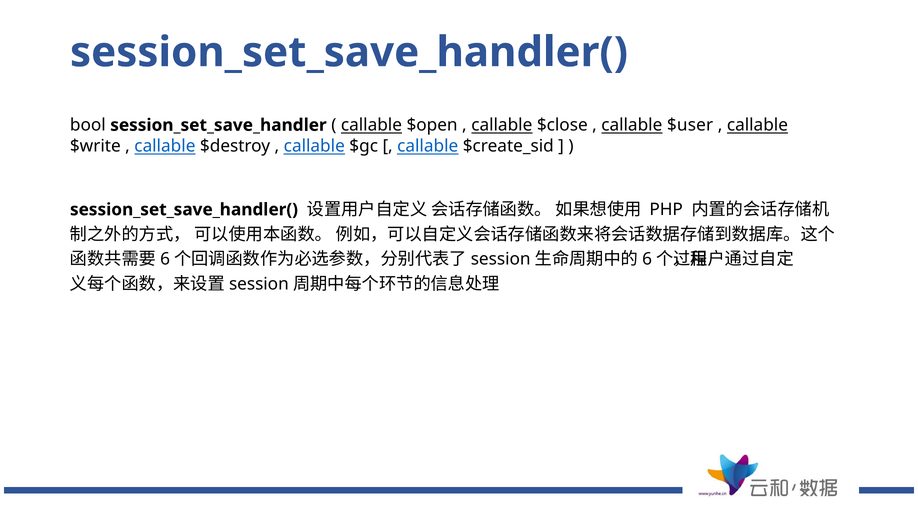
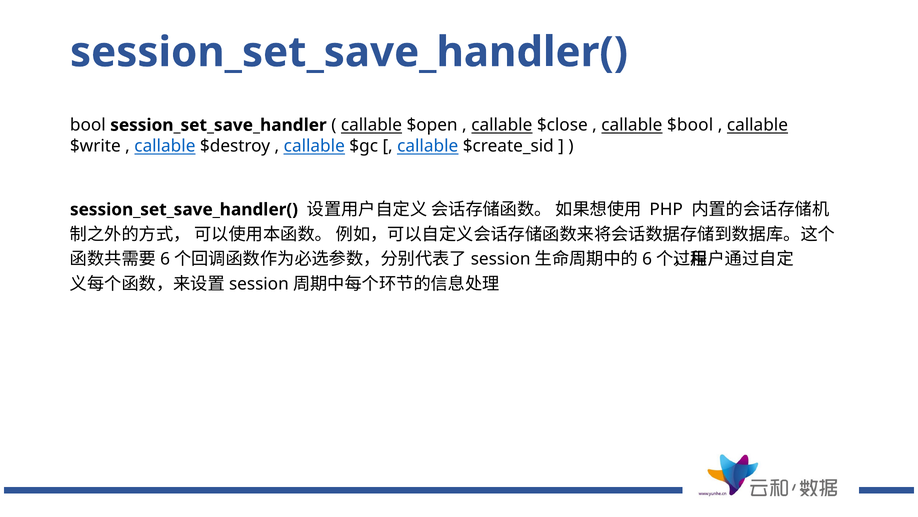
$user: $user -> $bool (690, 125)
